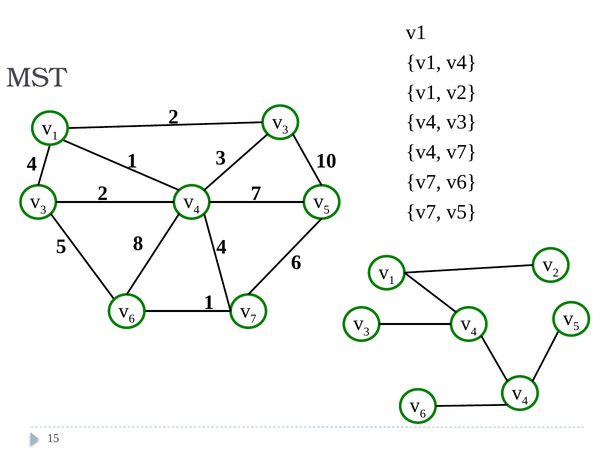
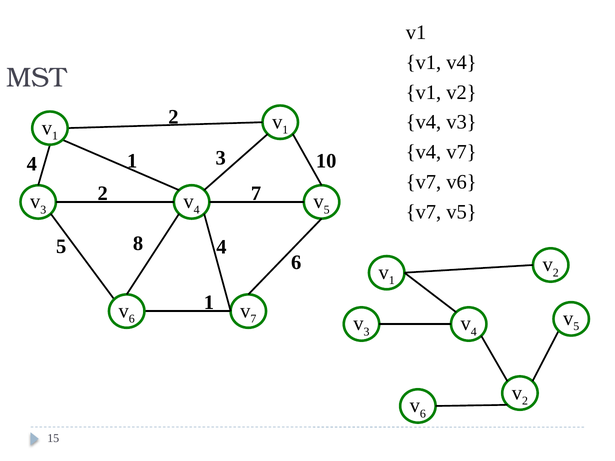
3: 3 -> 1 (285, 130)
4: 4 -> 2 (525, 401)
